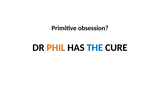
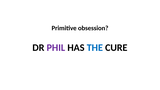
PHIL colour: orange -> purple (56, 48)
